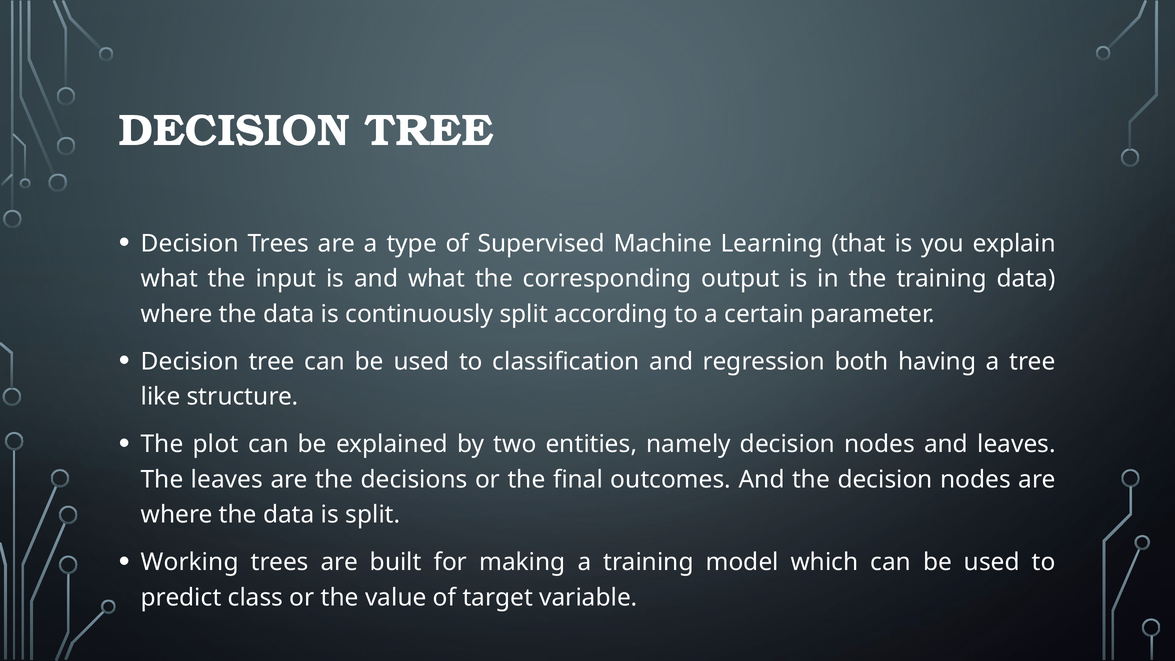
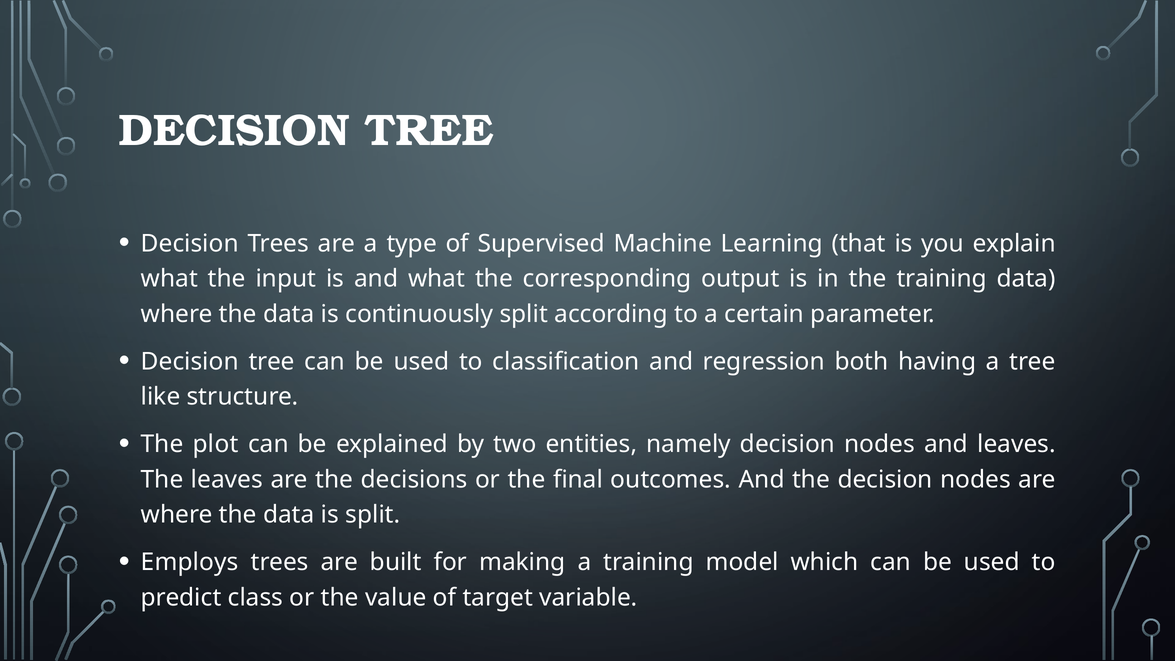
Working: Working -> Employs (190, 562)
